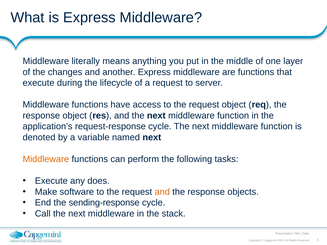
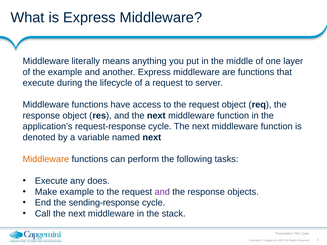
the changes: changes -> example (65, 72)
Make software: software -> example (77, 192)
and colour: orange -> purple (162, 192)
